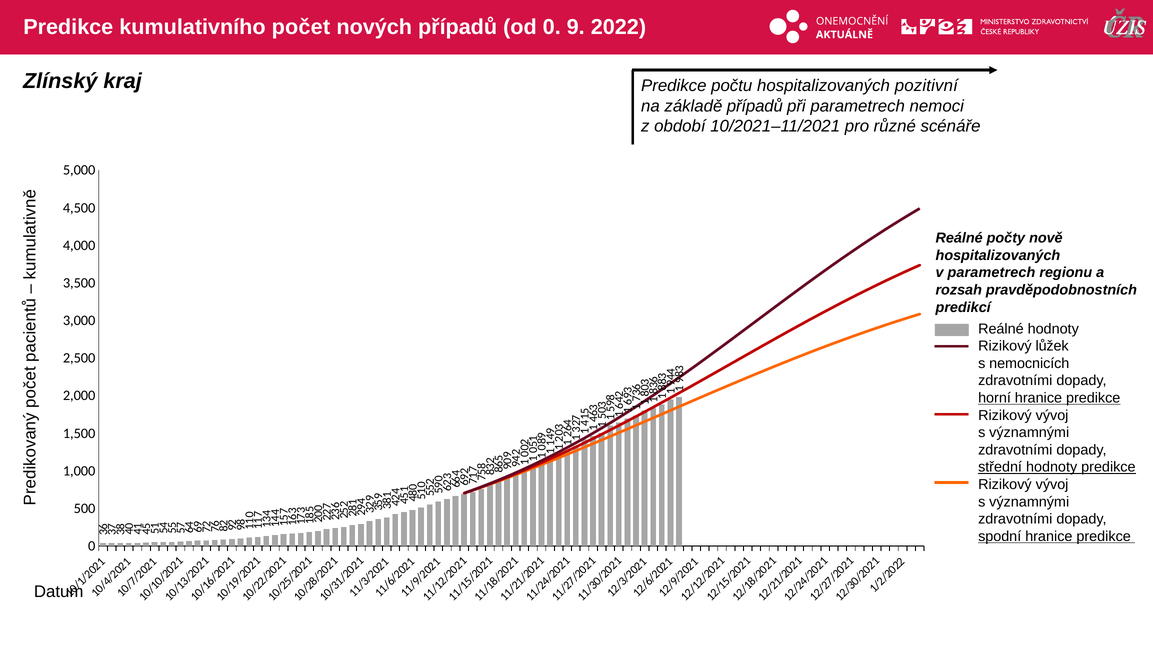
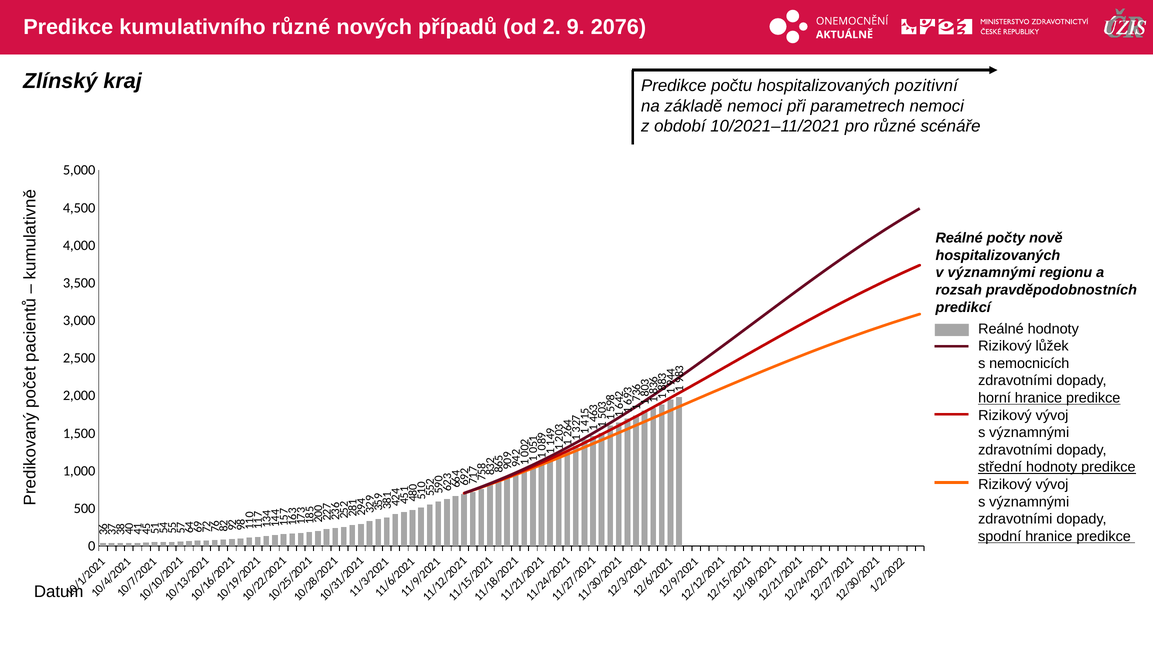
kumulativního počet: počet -> různé (301, 27)
od 0: 0 -> 2 (552, 27)
2022: 2022 -> 2076 (618, 27)
základě případů: případů -> nemoci (755, 106)
v parametrech: parametrech -> významnými (991, 273)
